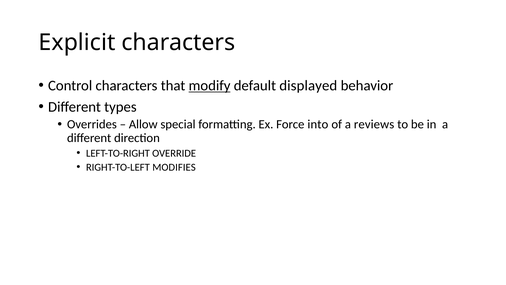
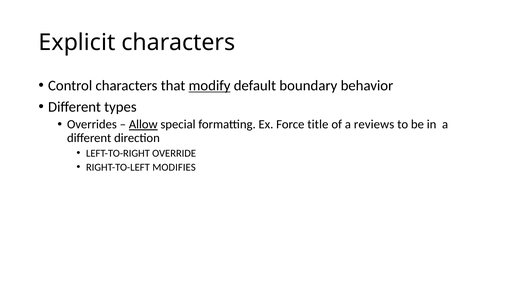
displayed: displayed -> boundary (308, 86)
Allow underline: none -> present (143, 124)
into: into -> title (318, 124)
